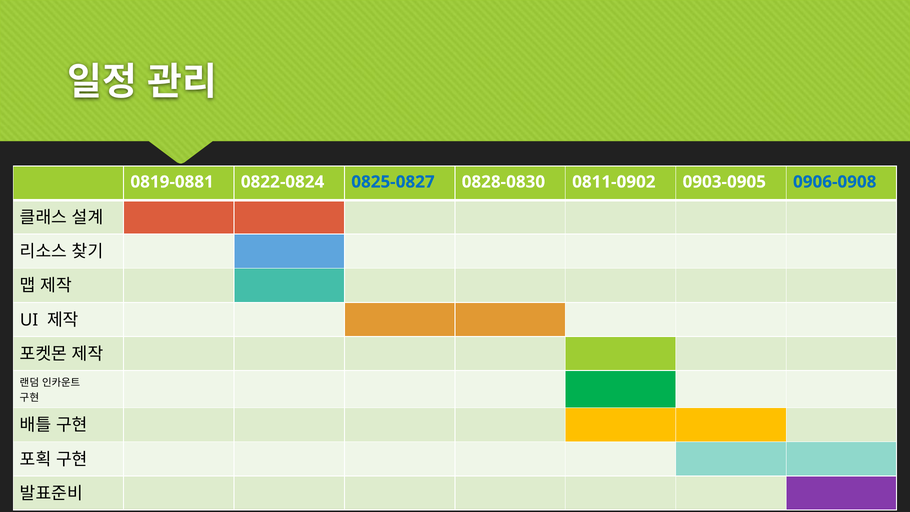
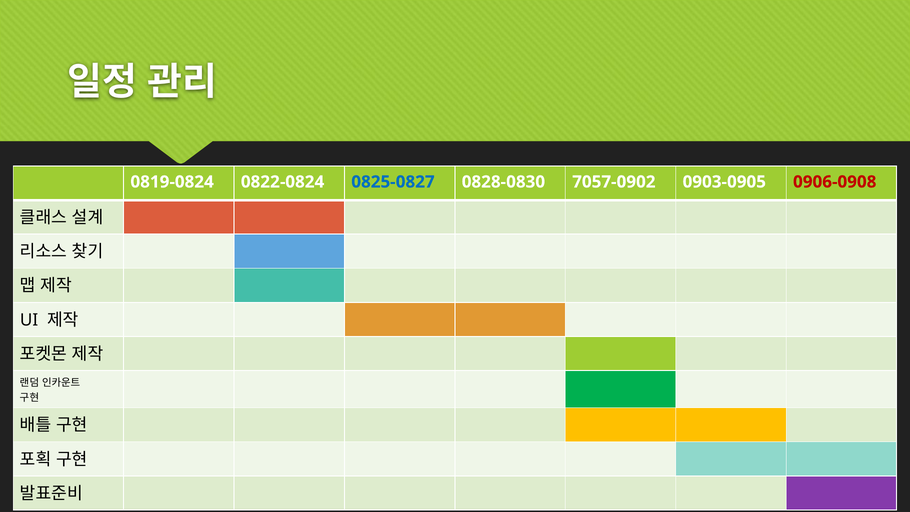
0819-0881: 0819-0881 -> 0819-0824 (172, 182)
0811-0902: 0811-0902 -> 7057-0902 (614, 182)
0906-0908 colour: blue -> red (835, 182)
